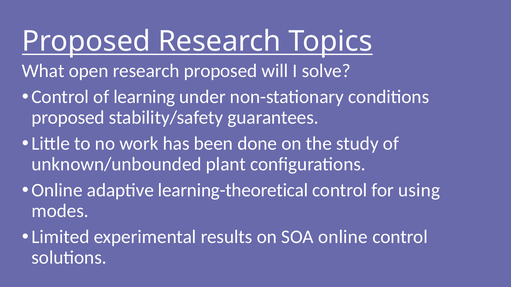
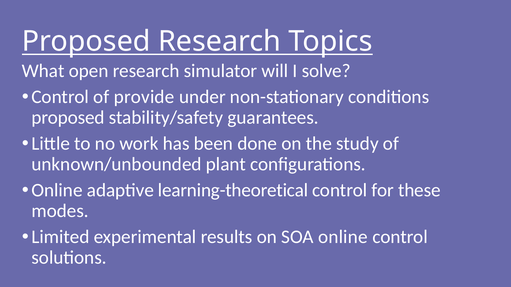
research proposed: proposed -> simulator (220, 71)
learning: learning -> provide (144, 97)
using: using -> these (419, 190)
